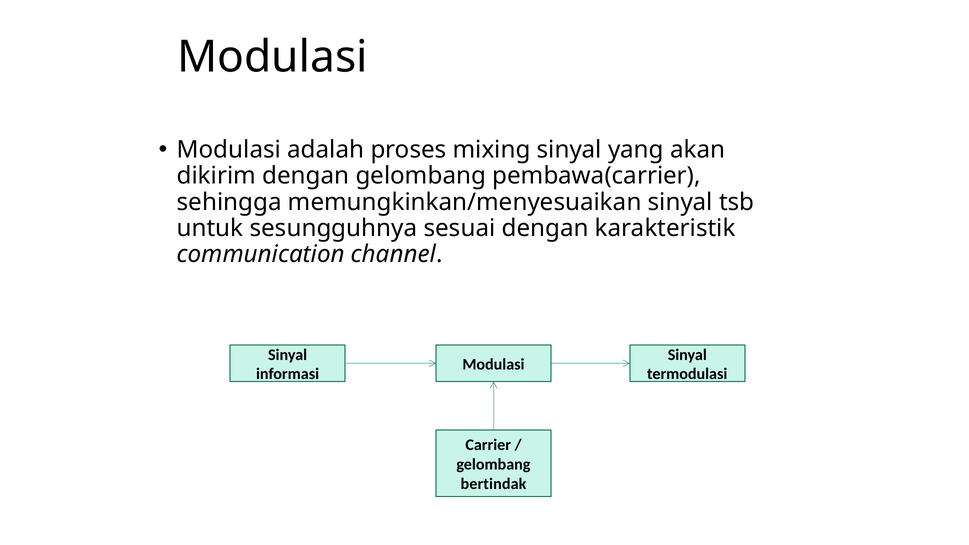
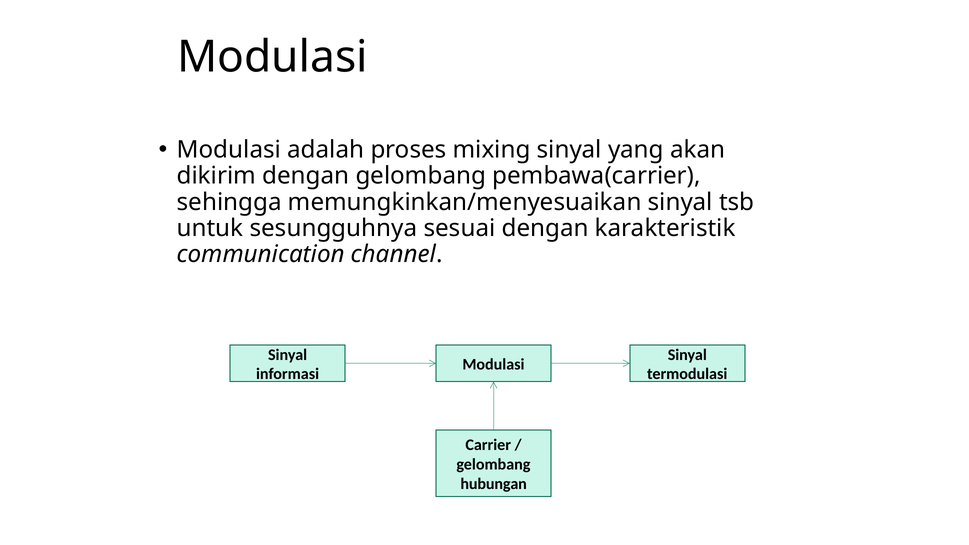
bertindak: bertindak -> hubungan (494, 484)
